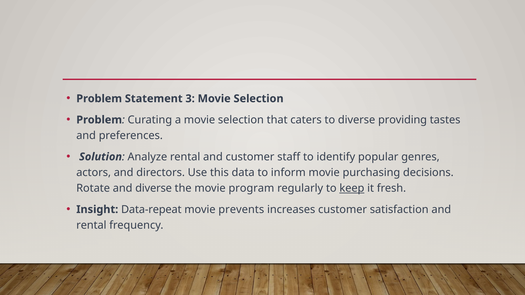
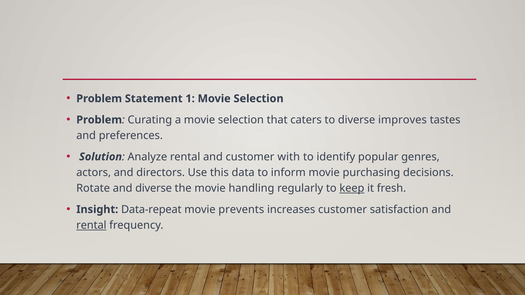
3: 3 -> 1 (190, 99)
providing: providing -> improves (402, 120)
staff: staff -> with (289, 157)
program: program -> handling (251, 188)
rental underline: none -> present (91, 225)
